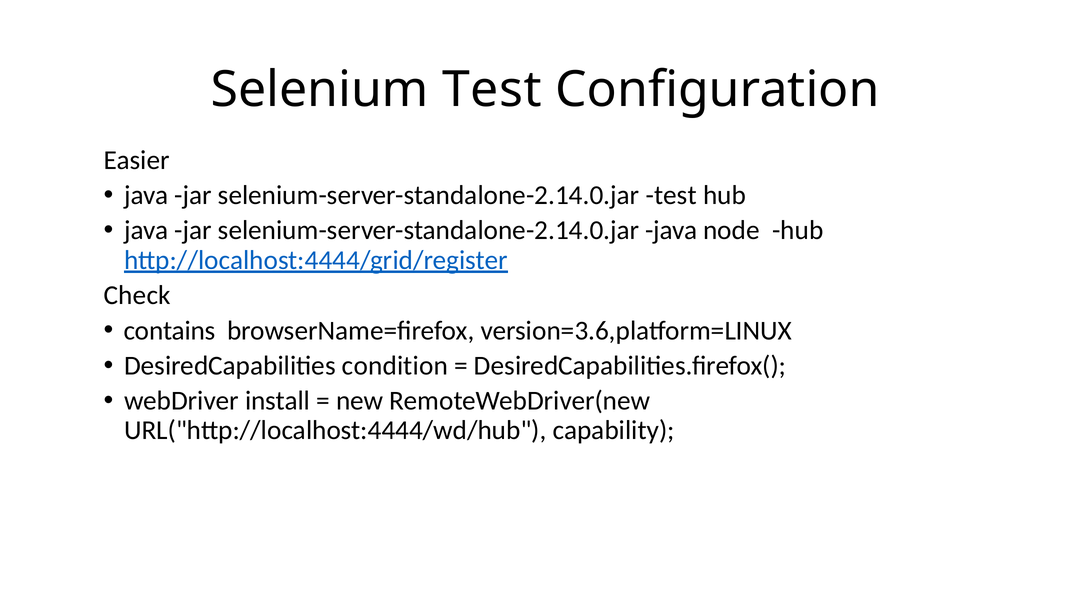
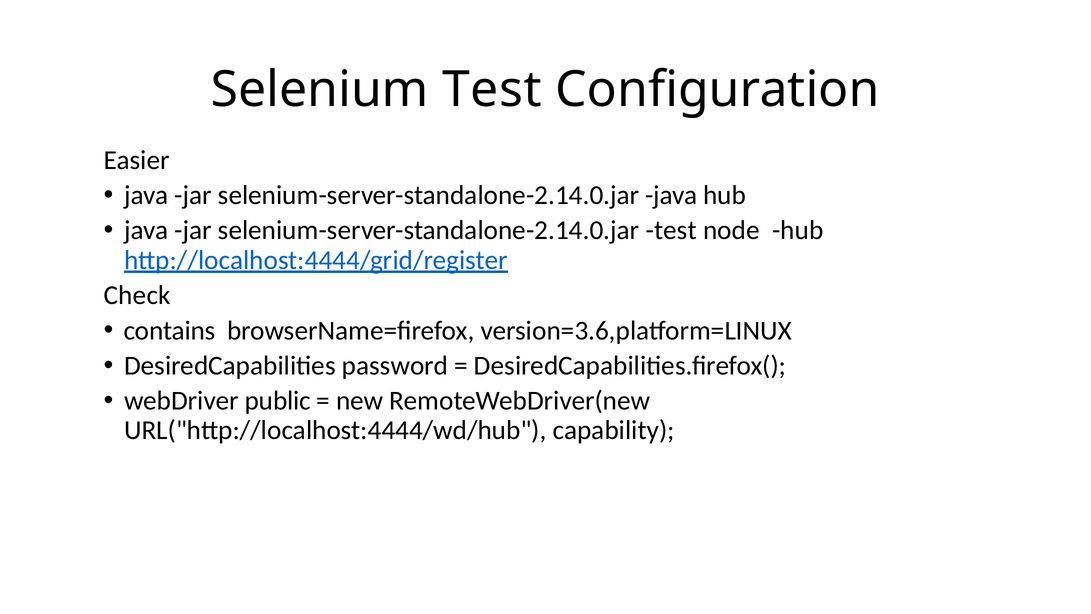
selenium-server-standalone-2.14.0.jar test: test -> java (671, 195)
selenium-server-standalone-2.14.0.jar java: java -> test (671, 230)
condition: condition -> password (395, 365)
install: install -> public (278, 401)
